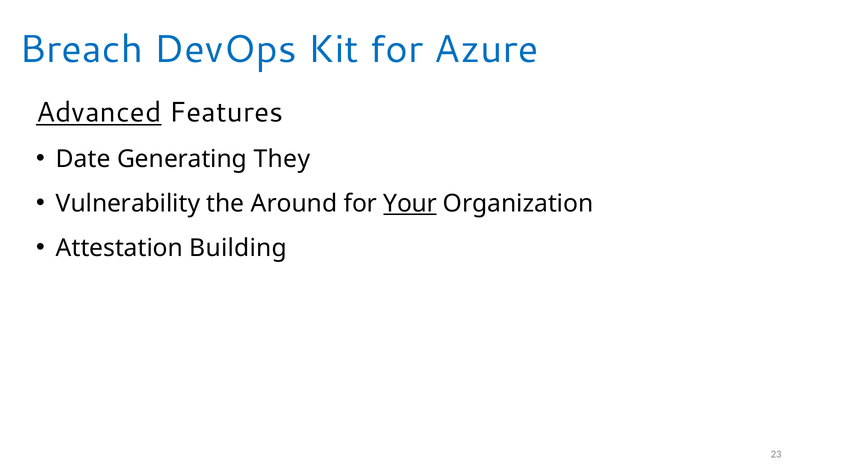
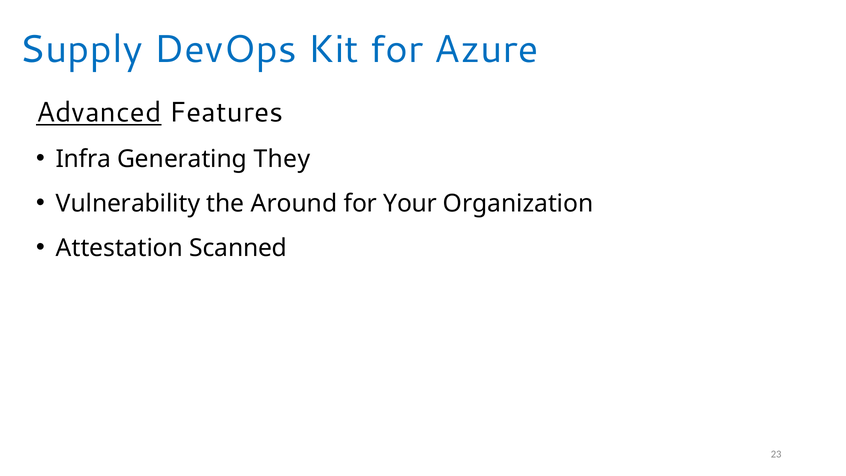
Breach: Breach -> Supply (81, 49)
Date: Date -> Infra (83, 159)
Your underline: present -> none (410, 203)
Building: Building -> Scanned (238, 248)
